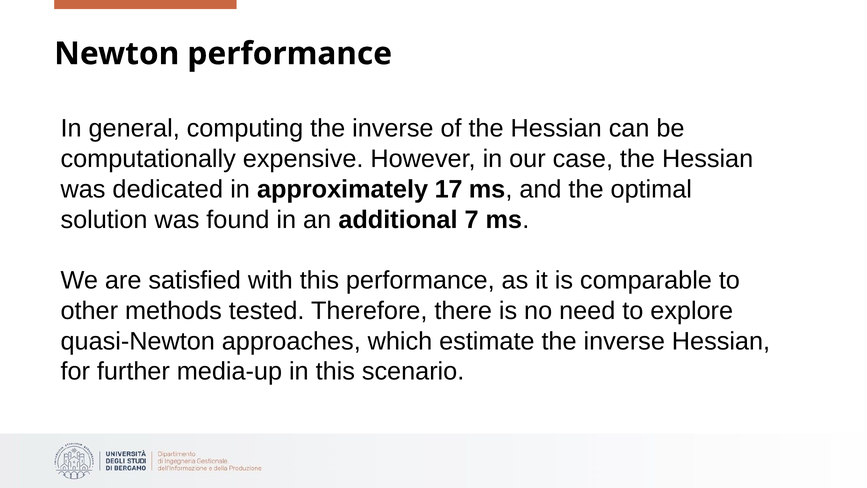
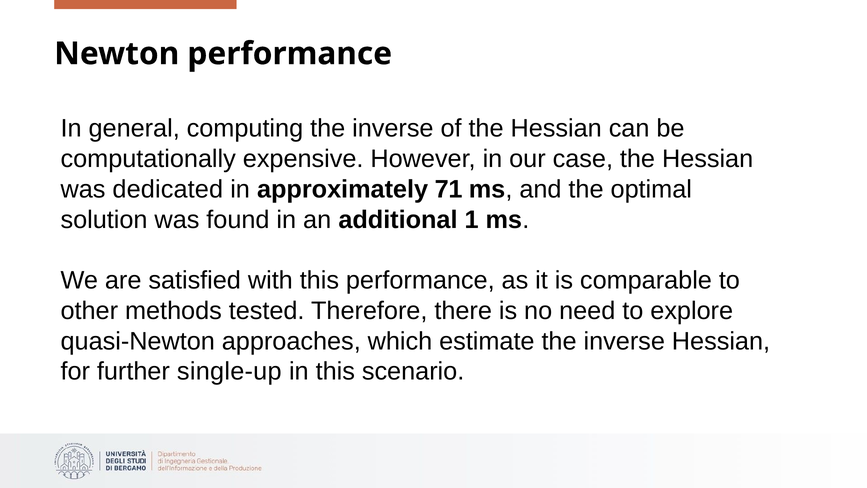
17: 17 -> 71 (449, 189)
7: 7 -> 1 (472, 220)
media-up: media-up -> single-up (229, 371)
